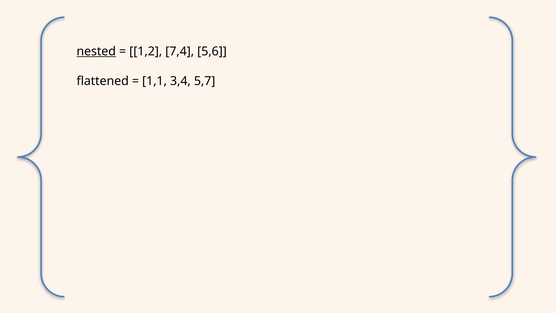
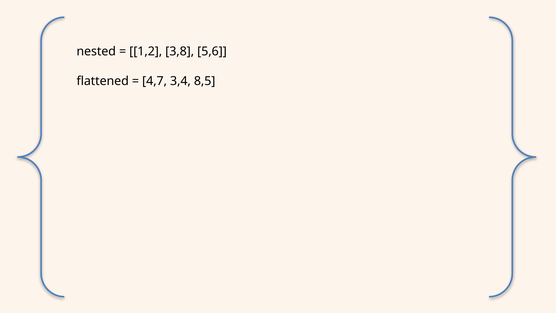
nested underline: present -> none (96, 51)
7,4: 7,4 -> 3,8 (180, 51)
1,1: 1,1 -> 4,7 (155, 81)
5,7: 5,7 -> 8,5 (205, 81)
